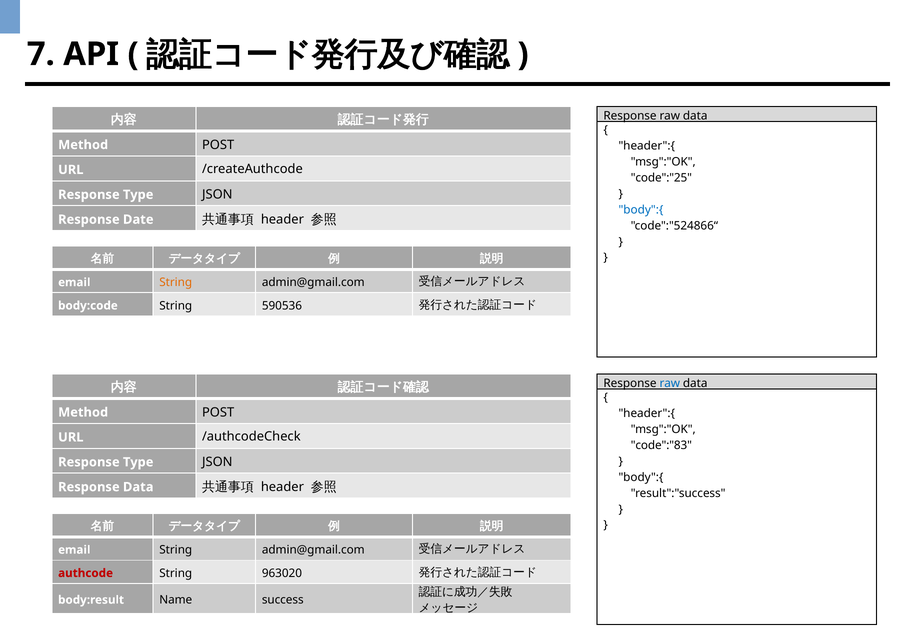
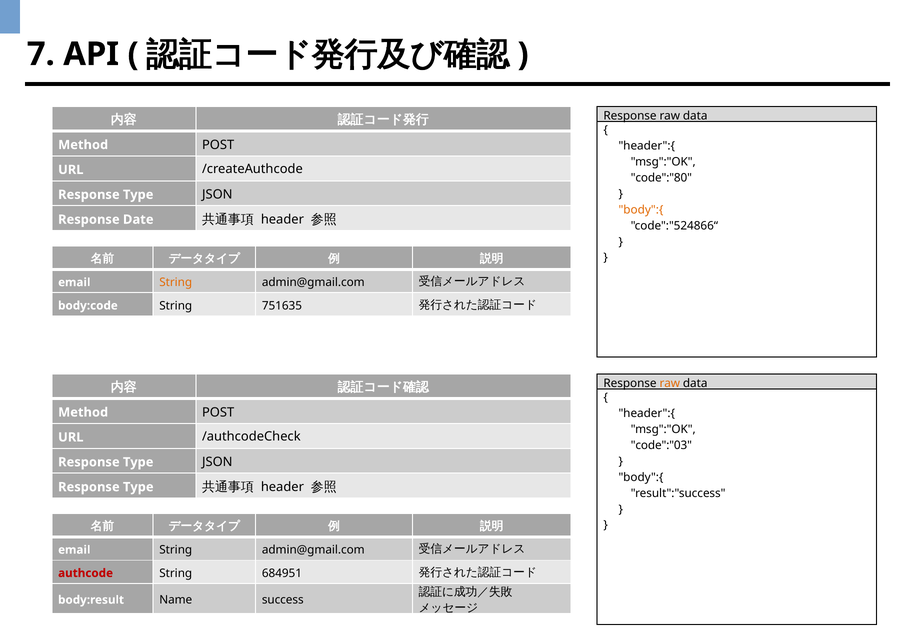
code":"25: code":"25 -> code":"80 (661, 178)
body":{ colour: blue -> orange (641, 210)
590536: 590536 -> 751635 (282, 305)
raw colour: blue -> orange (670, 383)
code":"83: code":"83 -> code":"03 (661, 445)
Data: Data -> Type (138, 487)
963020: 963020 -> 684951 (282, 573)
